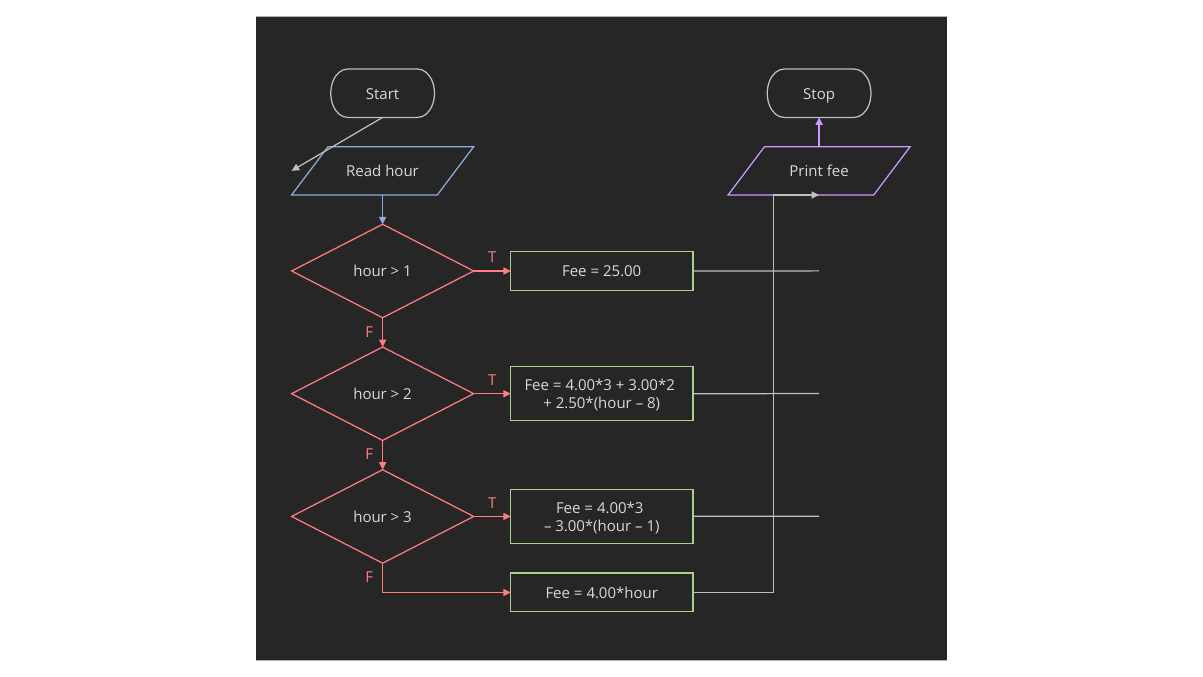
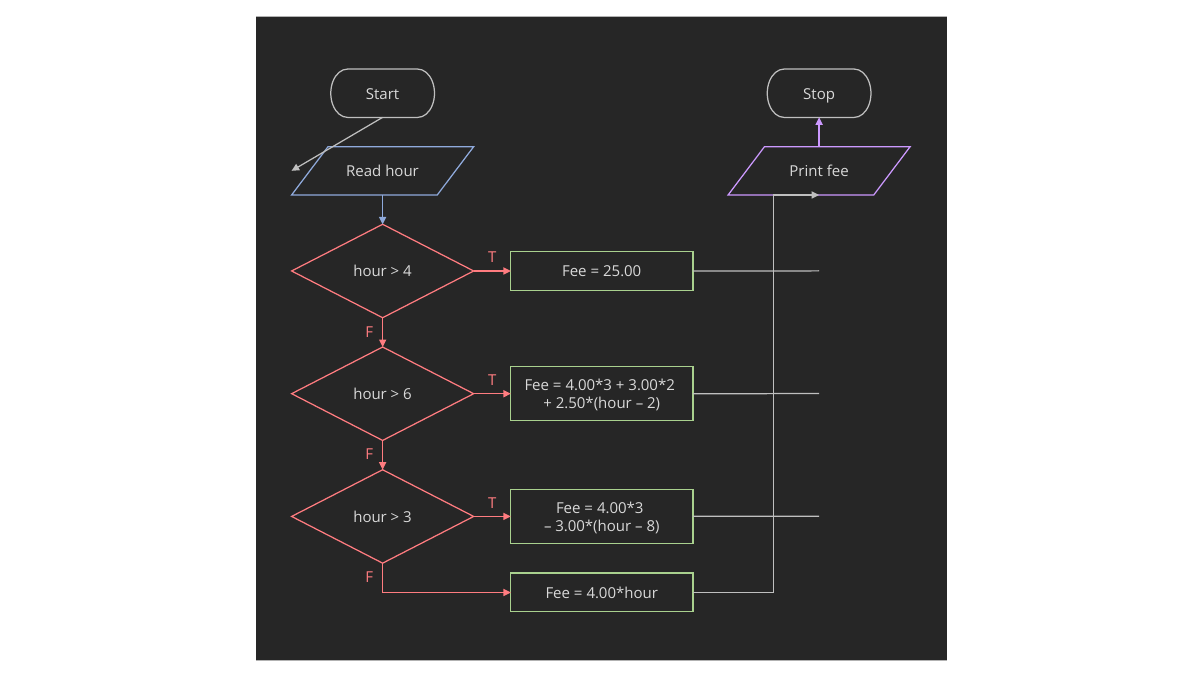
1: 1 -> 4 (407, 272)
2: 2 -> 6 (407, 395)
8: 8 -> 2 (654, 404)
1: 1 -> 8 (653, 527)
